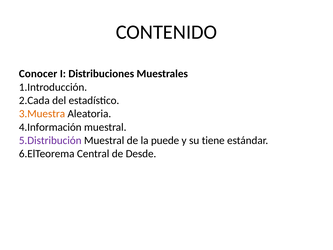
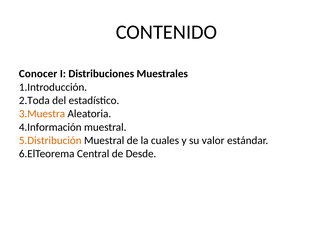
2.Cada: 2.Cada -> 2.Toda (34, 100)
5.Distribución colour: purple -> orange (50, 140)
puede: puede -> cuales (165, 140)
tiene: tiene -> valor (213, 140)
